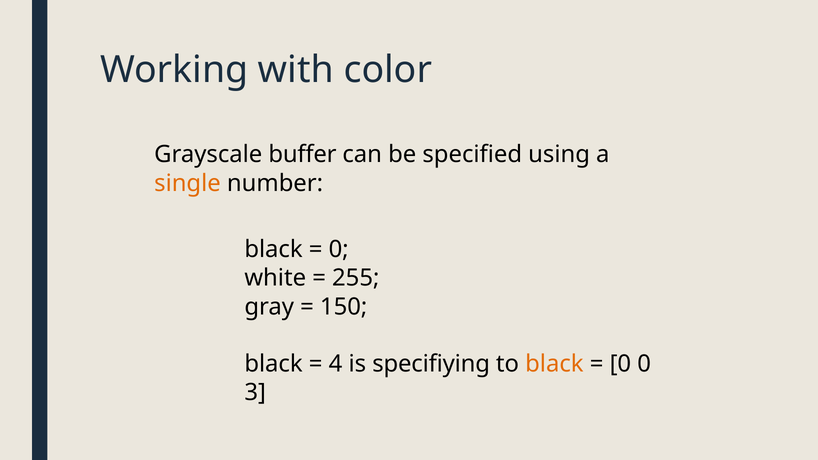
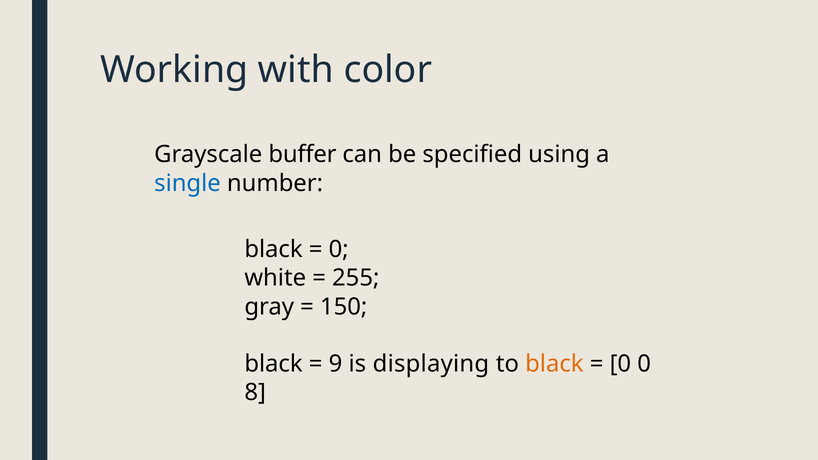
single colour: orange -> blue (187, 183)
4: 4 -> 9 (336, 364)
specifiying: specifiying -> displaying (431, 364)
3: 3 -> 8 (255, 393)
